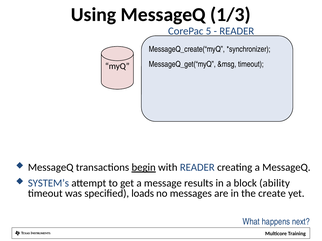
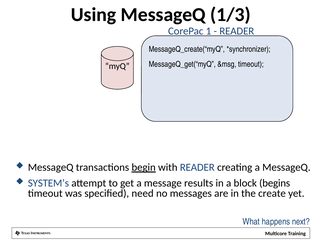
5: 5 -> 1 (209, 31)
ability: ability -> begins (275, 183)
loads: loads -> need (143, 194)
